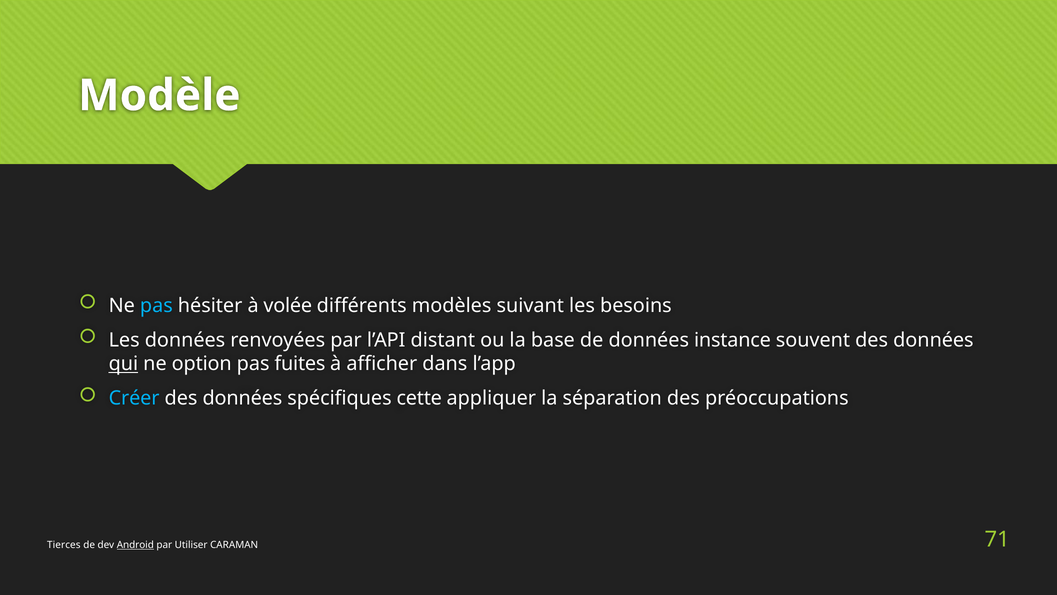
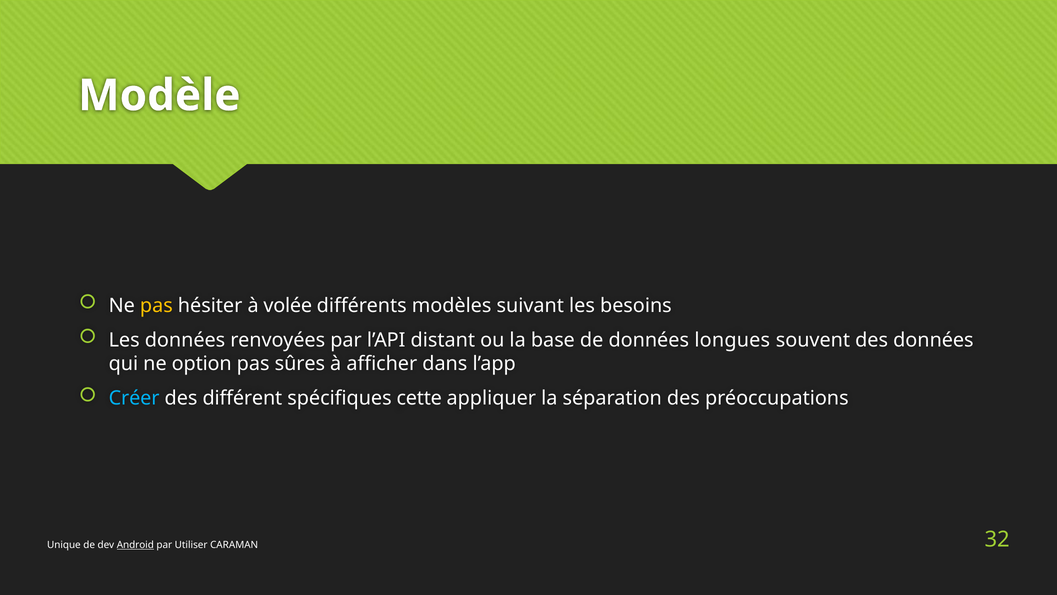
pas colour: light blue -> yellow (156, 305)
instance: instance -> longues (732, 340)
qui underline: present -> none (123, 364)
fuites: fuites -> sûres (300, 364)
données: données -> différent (242, 398)
Tierces: Tierces -> Unique (64, 545)
71: 71 -> 32 (997, 539)
